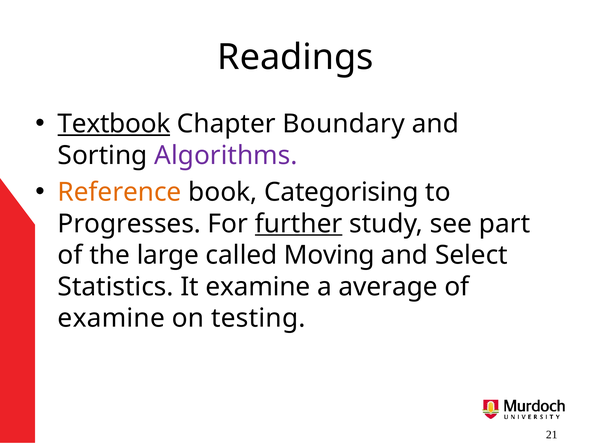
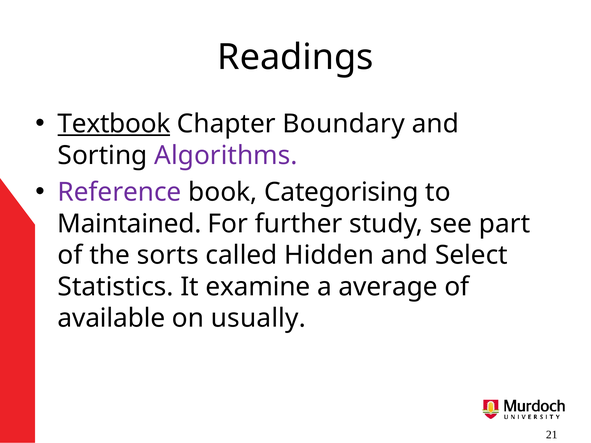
Reference colour: orange -> purple (120, 192)
Progresses: Progresses -> Maintained (129, 224)
further underline: present -> none (299, 224)
large: large -> sorts (168, 255)
Moving: Moving -> Hidden (329, 255)
examine: examine -> available (111, 318)
testing: testing -> usually (258, 318)
